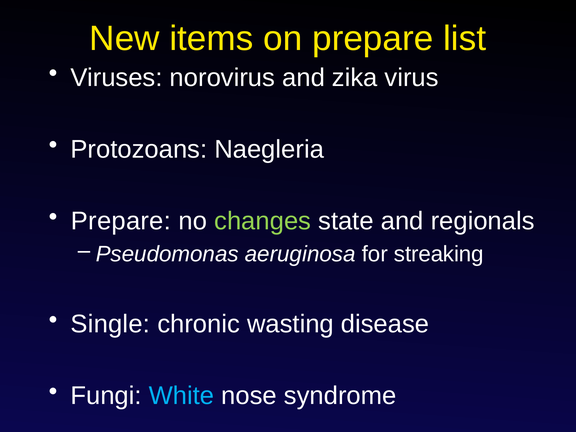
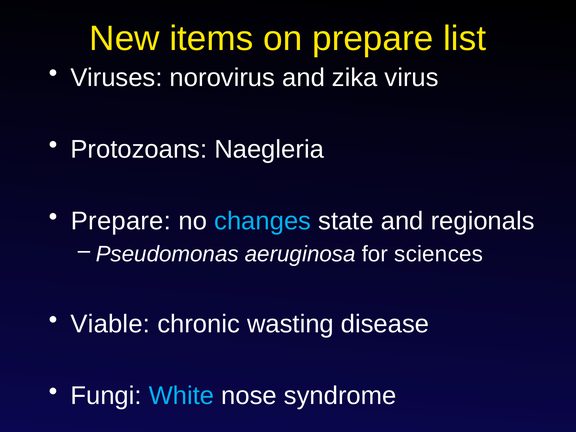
changes colour: light green -> light blue (263, 221)
streaking: streaking -> sciences (439, 254)
Single: Single -> Viable (110, 324)
